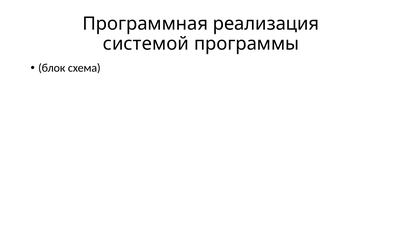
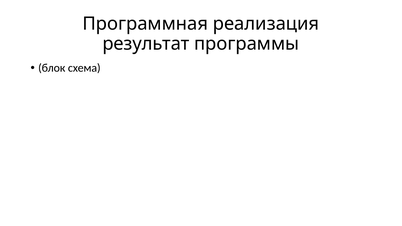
системой: системой -> результат (146, 44)
